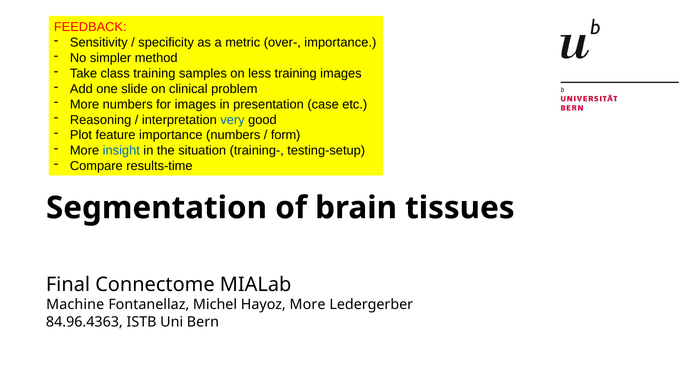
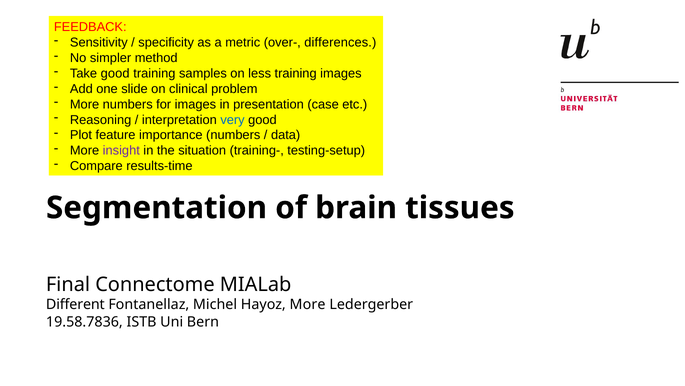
over- importance: importance -> differences (340, 43)
Take class: class -> good (115, 73)
form: form -> data (286, 135)
insight colour: blue -> purple (121, 150)
Machine: Machine -> Different (75, 304)
84.96.4363: 84.96.4363 -> 19.58.7836 (84, 321)
